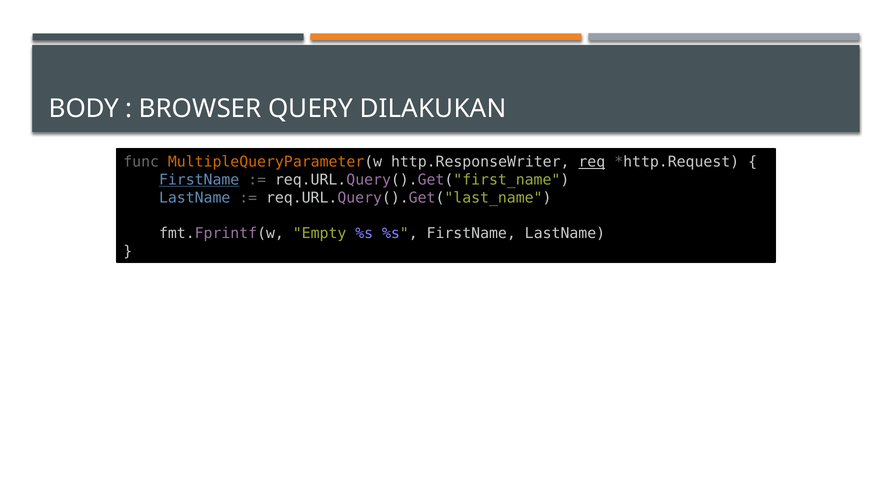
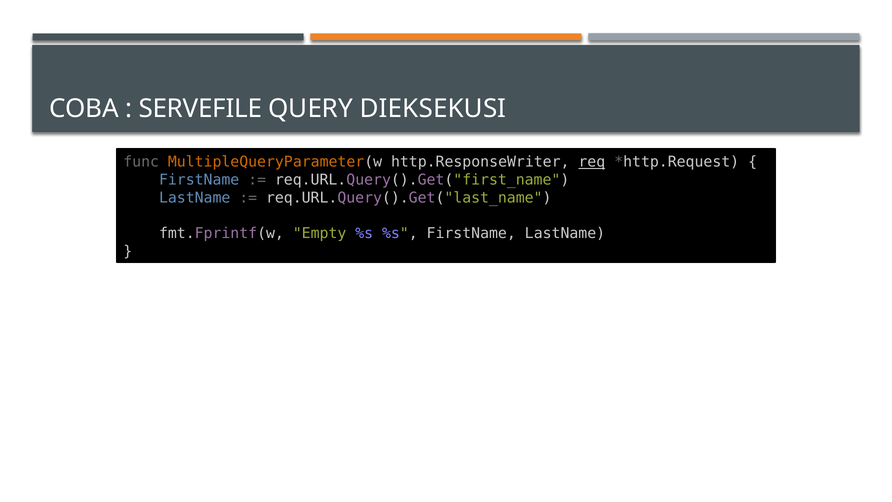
BODY: BODY -> COBA (84, 108)
BROWSER: BROWSER -> SERVEFILE (200, 108)
DILAKUKAN: DILAKUKAN -> DIEKSEKUSI (433, 108)
FirstName underline: present -> none (199, 180)
